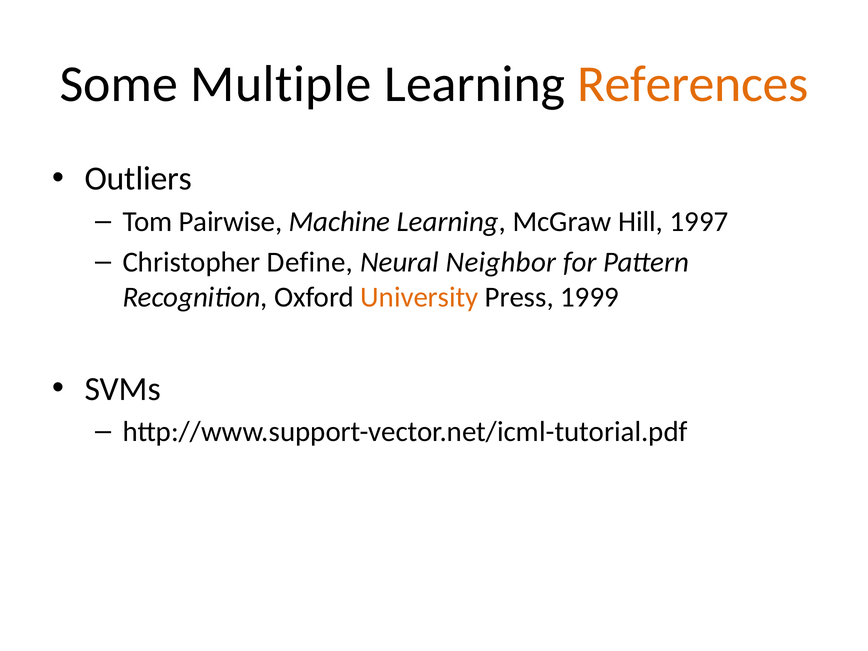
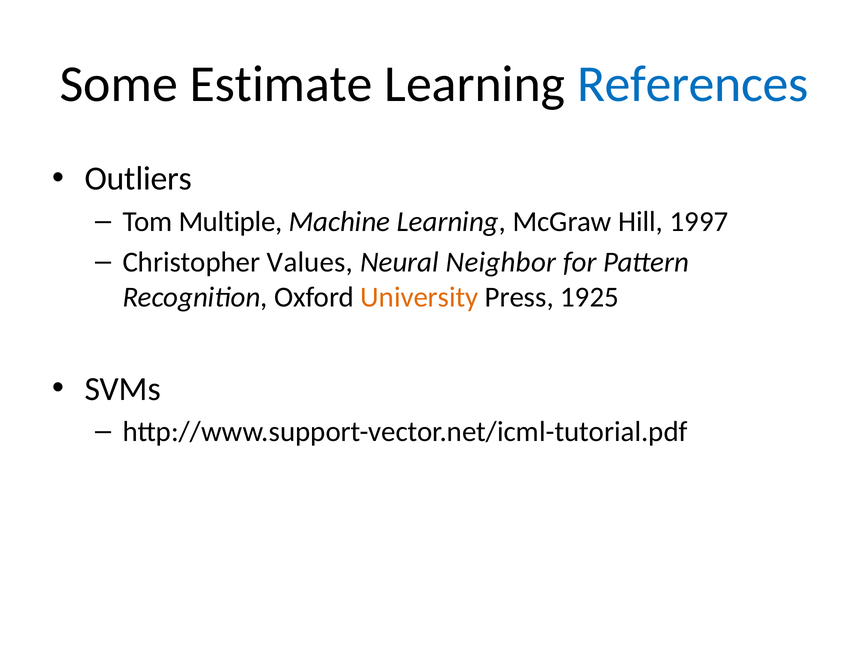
Multiple: Multiple -> Estimate (281, 84)
References colour: orange -> blue (693, 84)
Pairwise: Pairwise -> Multiple (231, 222)
Define: Define -> Values (310, 262)
1999: 1999 -> 1925 (590, 297)
